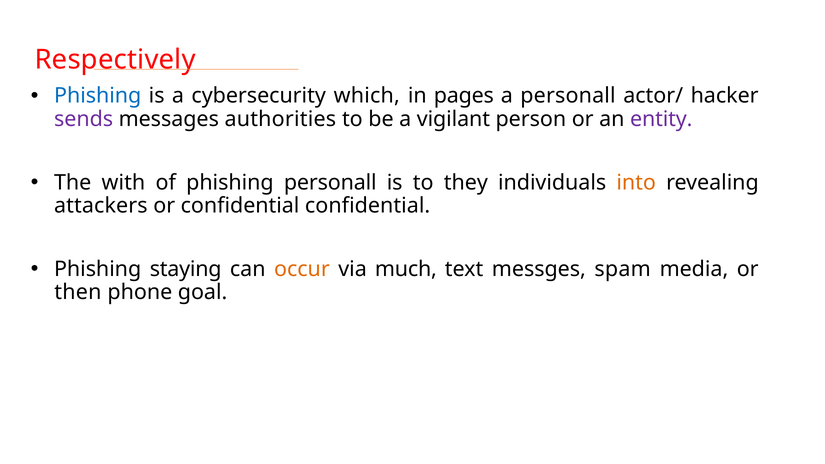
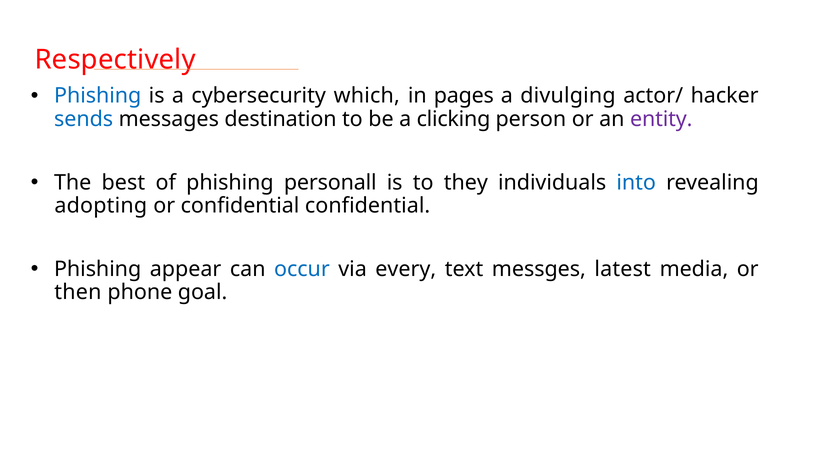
a personall: personall -> divulging (568, 96)
sends colour: purple -> blue (84, 119)
authorities: authorities -> destination (281, 119)
vigilant: vigilant -> clicking (453, 119)
with: with -> best (123, 183)
into colour: orange -> blue (636, 183)
attackers: attackers -> adopting (101, 206)
staying: staying -> appear (186, 269)
occur colour: orange -> blue (302, 269)
much: much -> every (406, 269)
spam: spam -> latest (623, 269)
